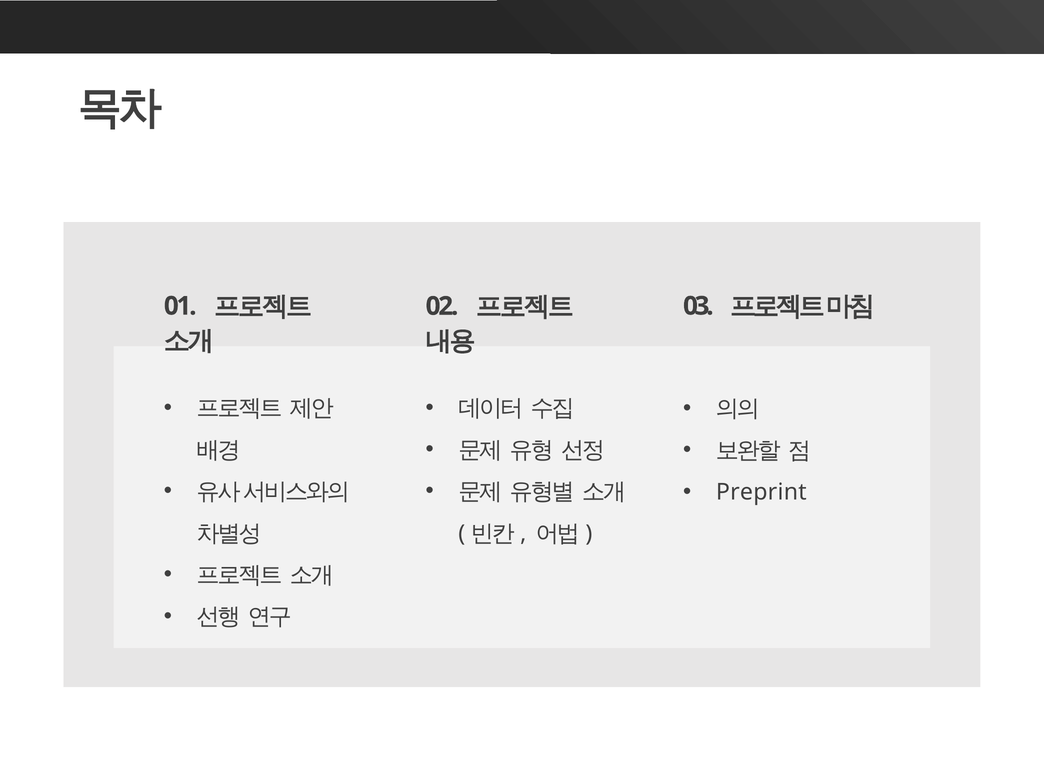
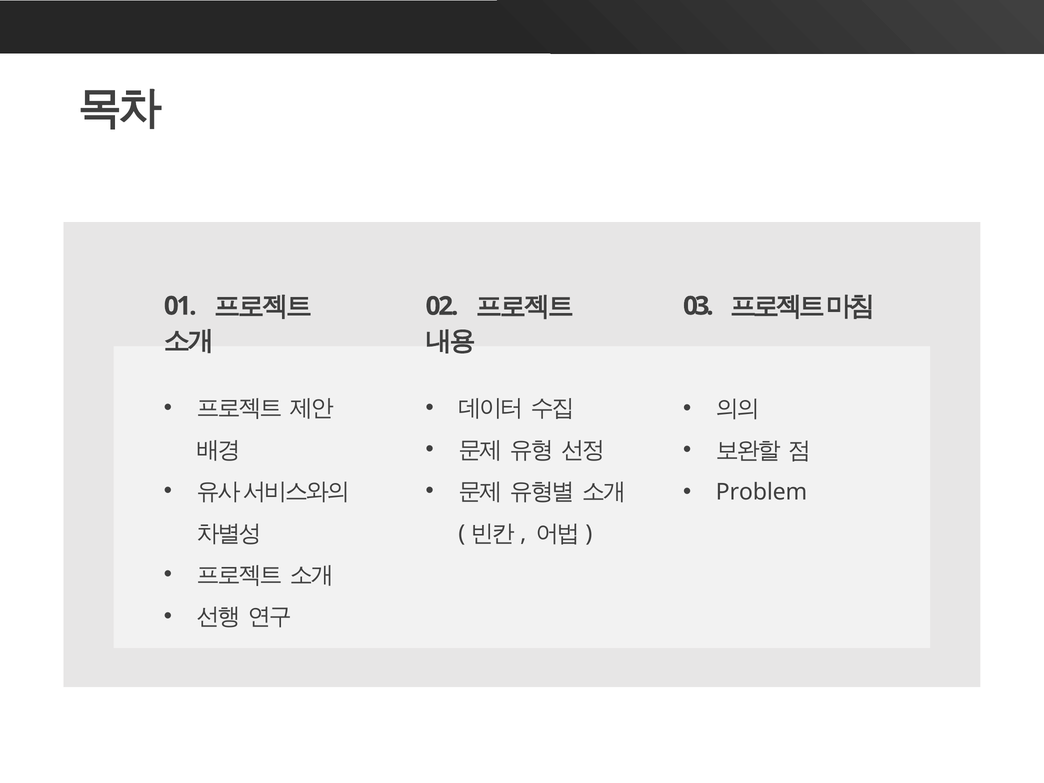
Preprint: Preprint -> Problem (761, 492)
